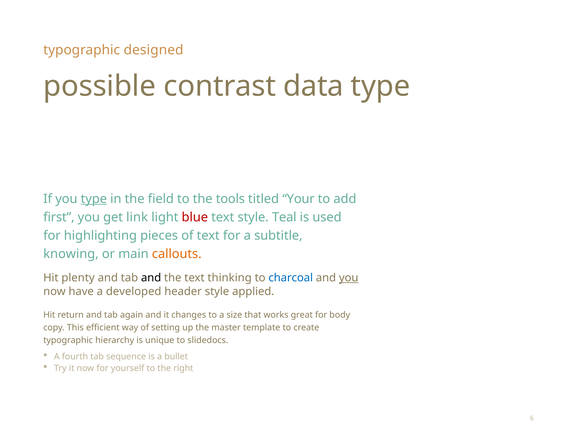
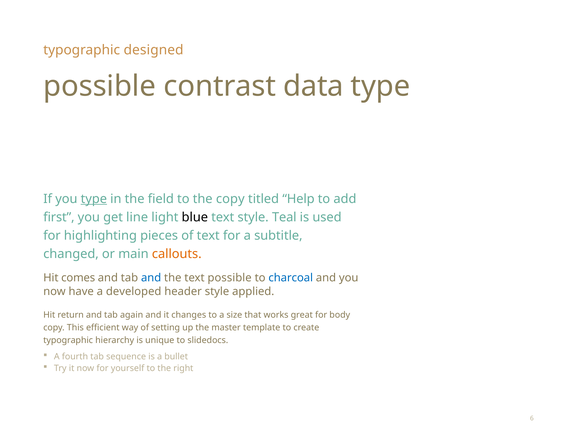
the tools: tools -> copy (230, 199)
Your: Your -> Help (298, 199)
link: link -> line (137, 218)
blue colour: red -> black (195, 218)
knowing: knowing -> changed (71, 255)
plenty: plenty -> comes (78, 278)
and colour: black -> blue (151, 278)
text thinking: thinking -> possible (230, 278)
you underline: present -> none (349, 278)
